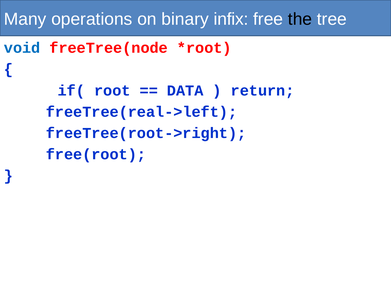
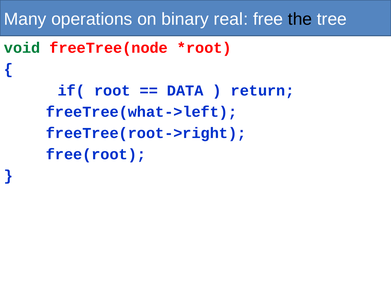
infix: infix -> real (231, 19)
void colour: blue -> green (22, 48)
freeTree(real->left: freeTree(real->left -> freeTree(what->left (142, 112)
